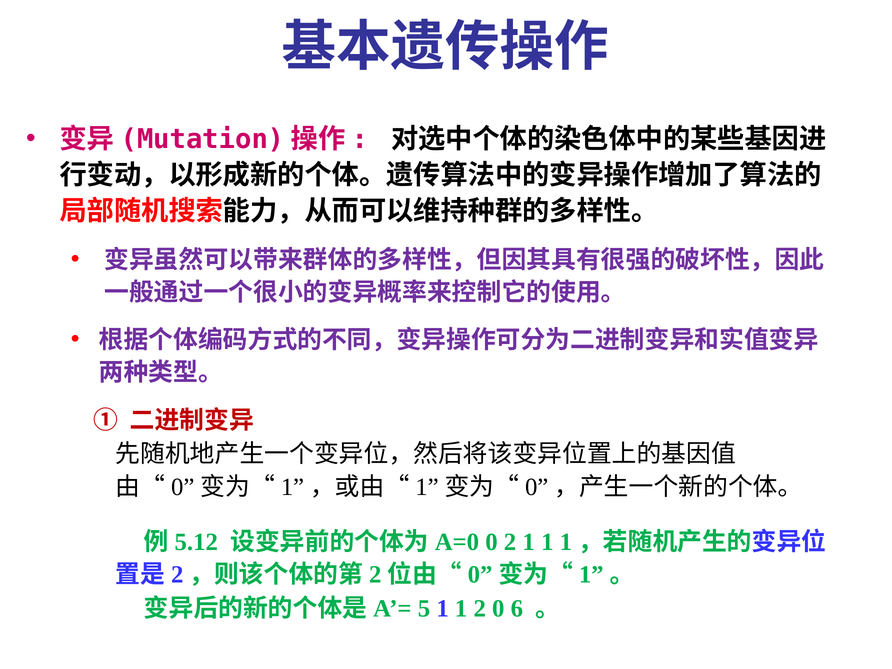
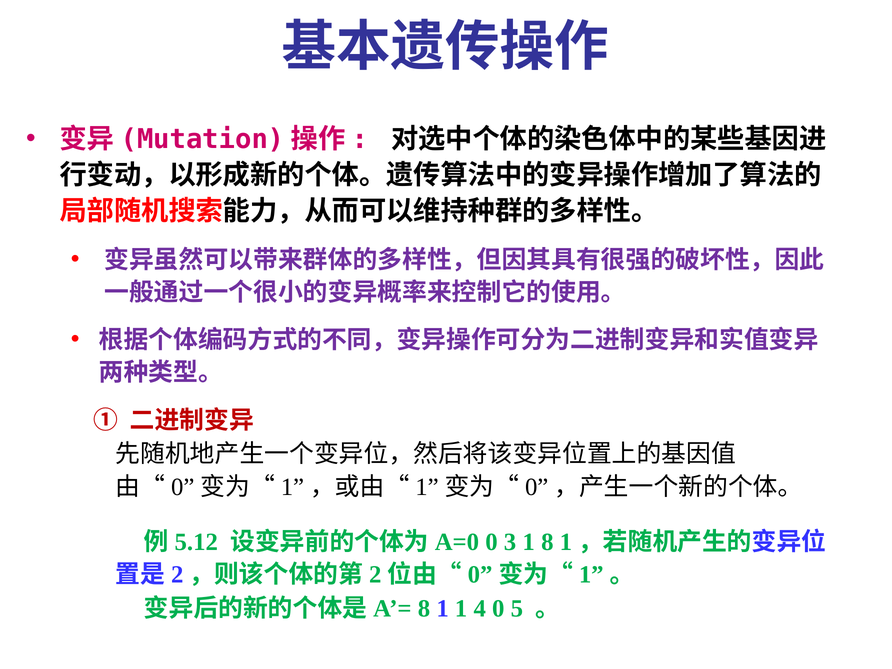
0 2: 2 -> 3 (510, 542)
1: 1 -> 8 (547, 542)
5: 5 -> 8 (424, 609)
1 2: 2 -> 4 (480, 609)
6: 6 -> 5 (517, 609)
